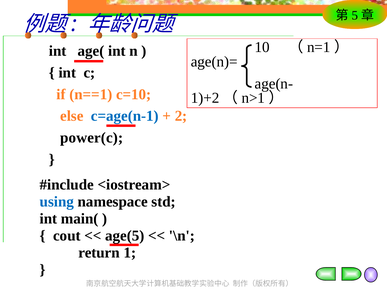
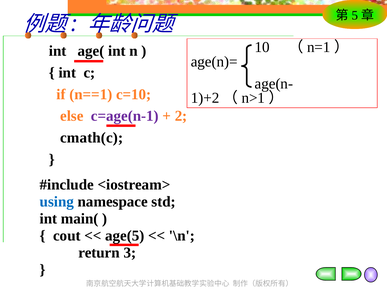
c=age(n-1 colour: blue -> purple (125, 116)
power(c: power(c -> cmath(c (92, 138)
1: 1 -> 3 (130, 253)
